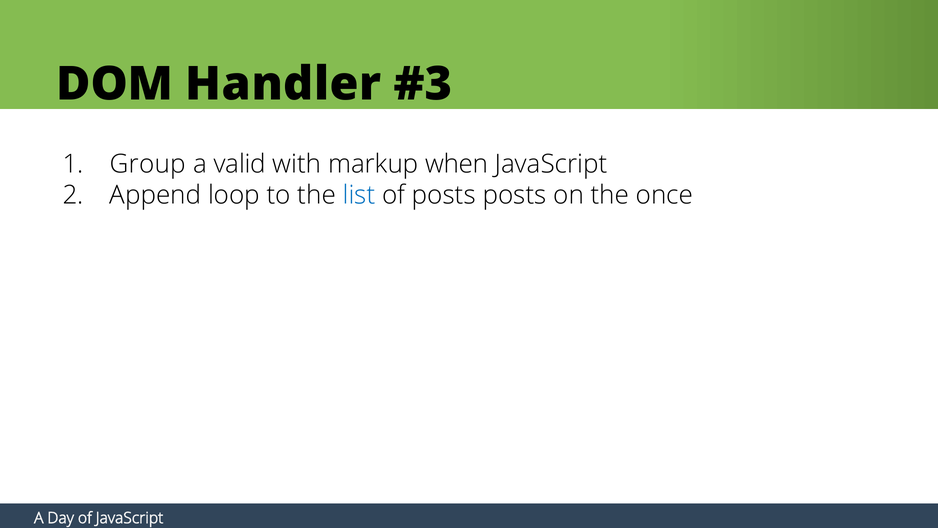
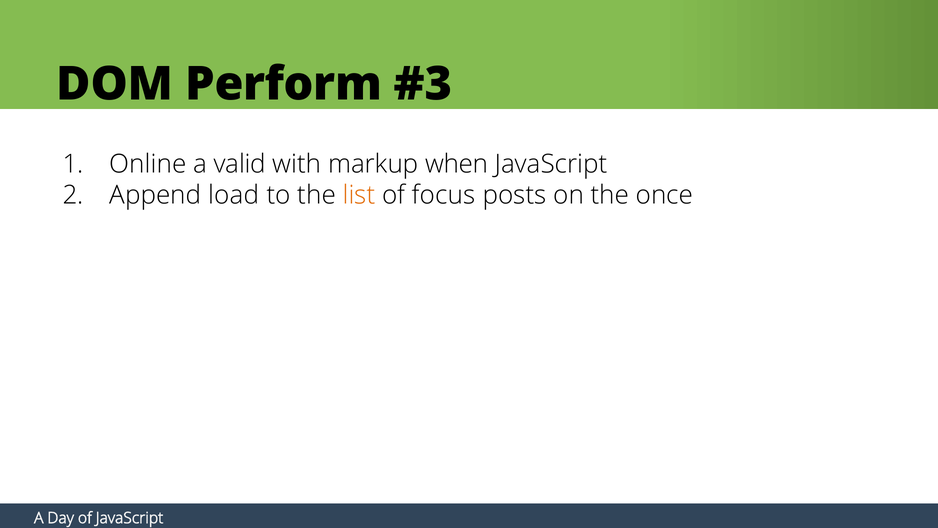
Handler: Handler -> Perform (284, 84)
Group: Group -> Online (148, 164)
loop: loop -> load (234, 195)
list colour: blue -> orange (359, 195)
of posts: posts -> focus (444, 195)
